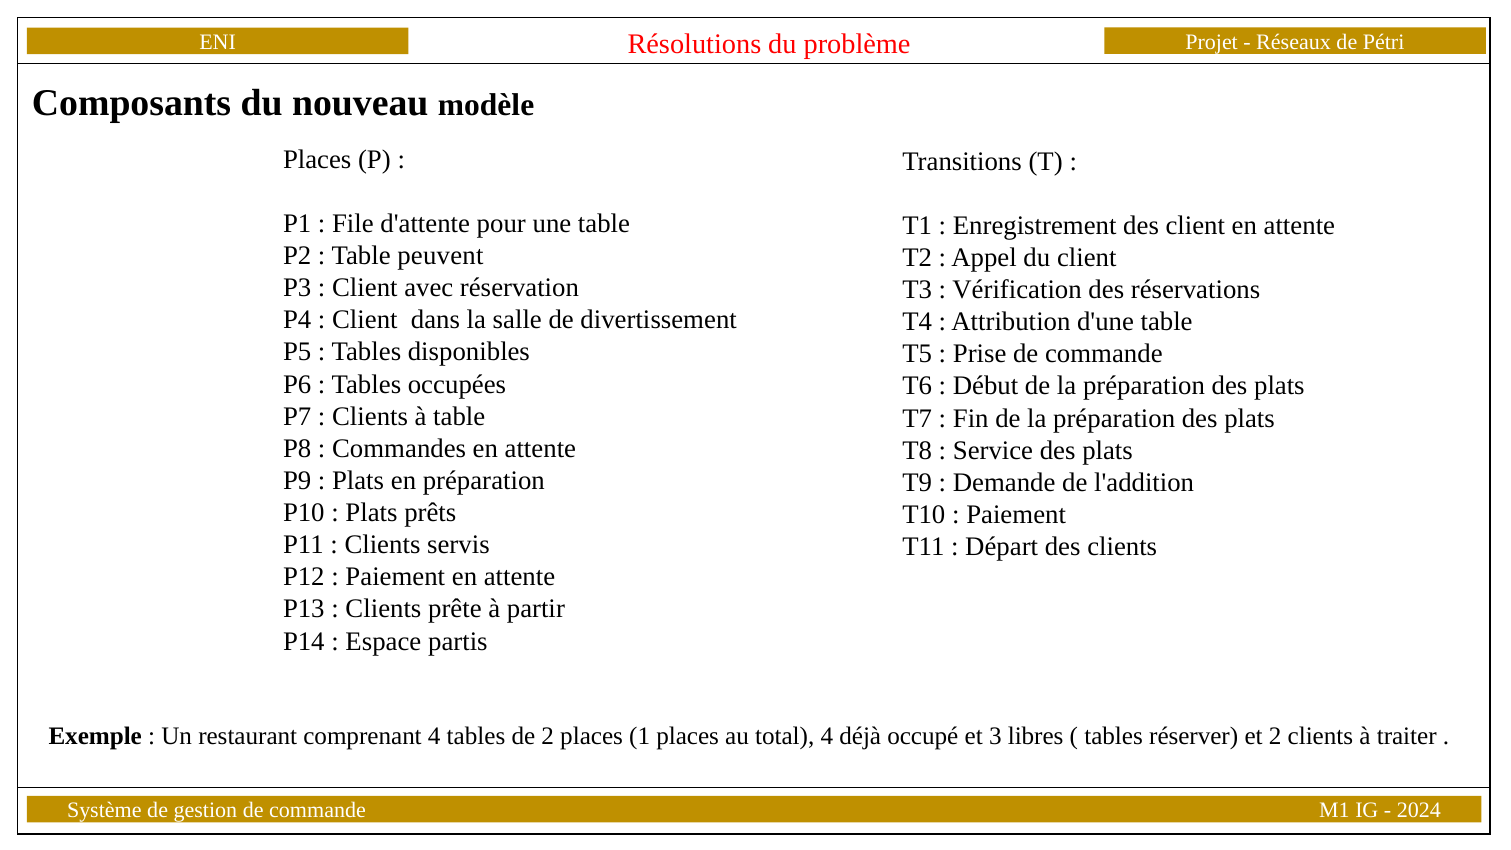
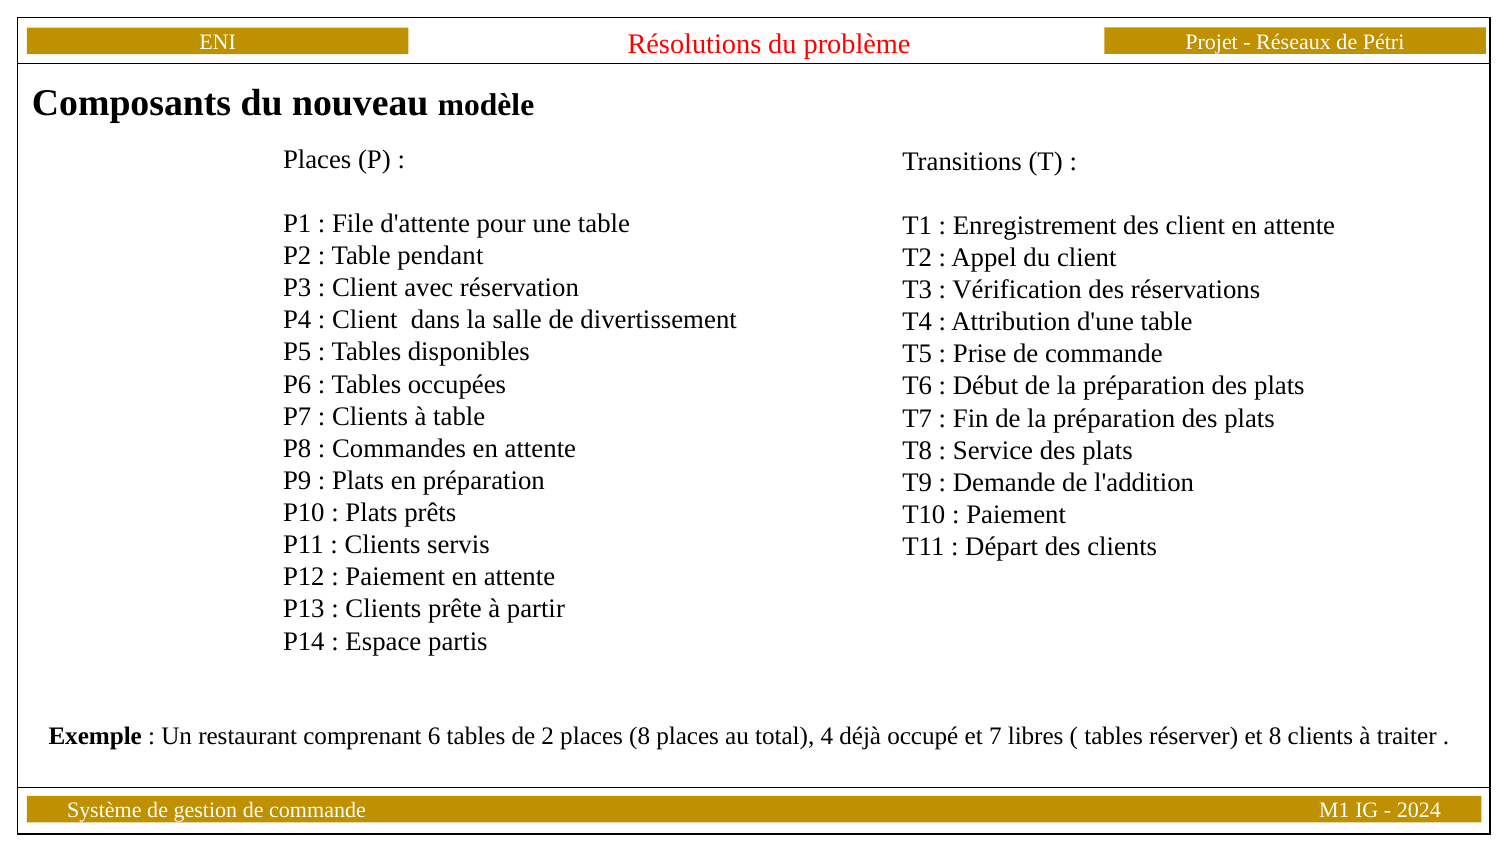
peuvent: peuvent -> pendant (440, 256)
comprenant 4: 4 -> 6 (434, 737)
places 1: 1 -> 8 (640, 737)
3: 3 -> 7 (995, 737)
et 2: 2 -> 8 (1275, 737)
